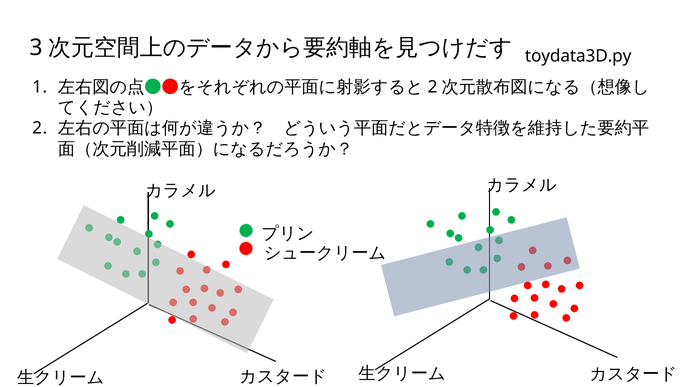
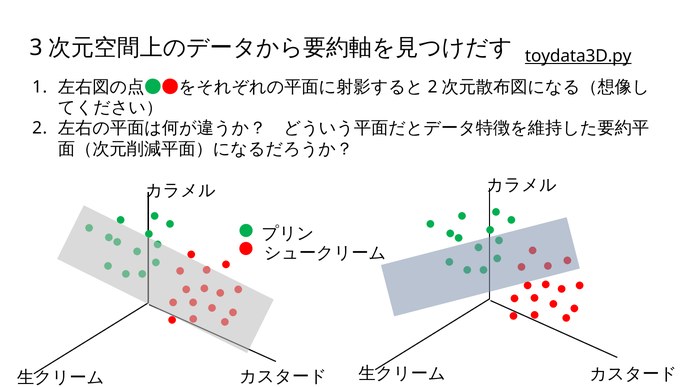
toydata3D.py underline: none -> present (578, 56)
